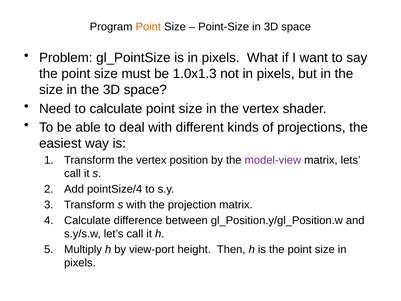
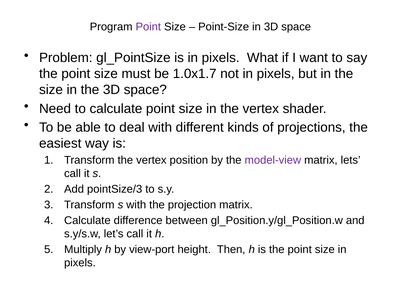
Point colour: orange -> purple (148, 27)
1.0x1.3: 1.0x1.3 -> 1.0x1.7 (195, 74)
pointSize/4: pointSize/4 -> pointSize/3 (115, 189)
